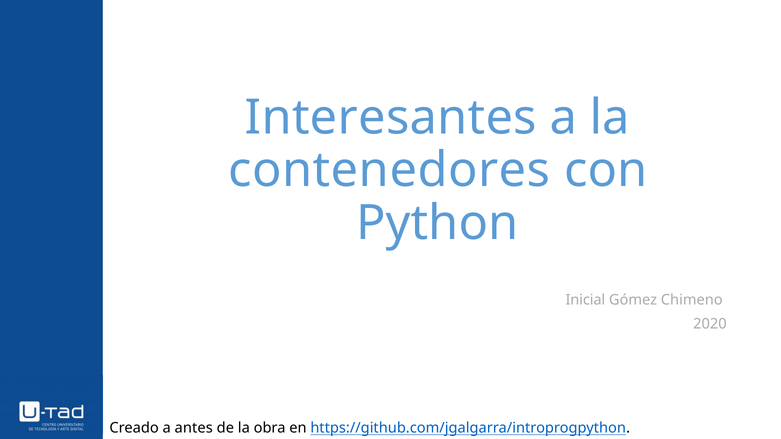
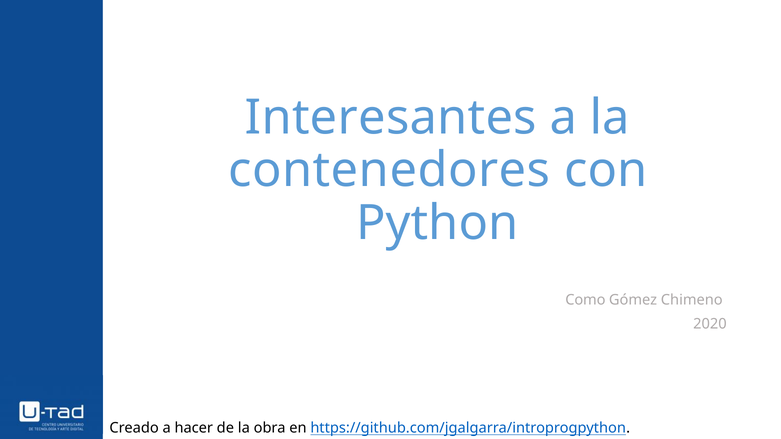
Inicial: Inicial -> Como (585, 300)
antes: antes -> hacer (194, 428)
